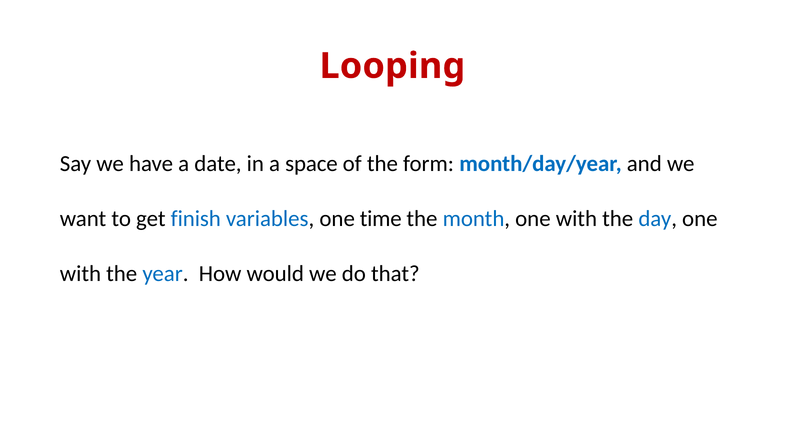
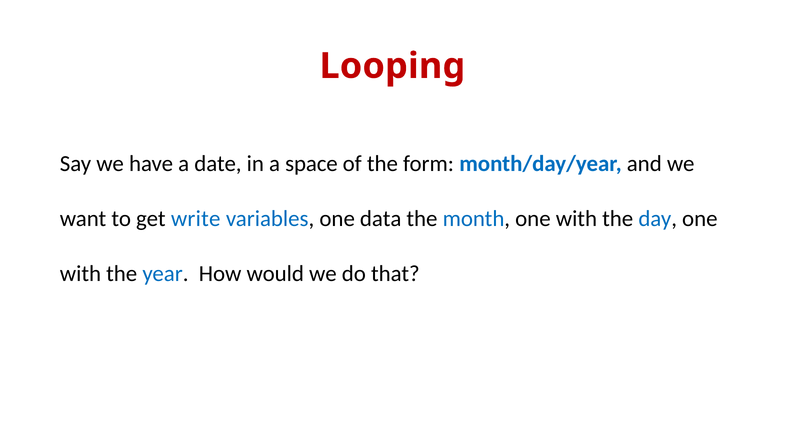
finish: finish -> write (196, 218)
time: time -> data (381, 218)
